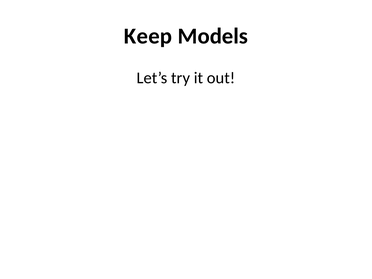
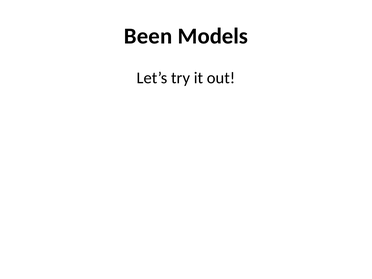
Keep: Keep -> Been (148, 36)
